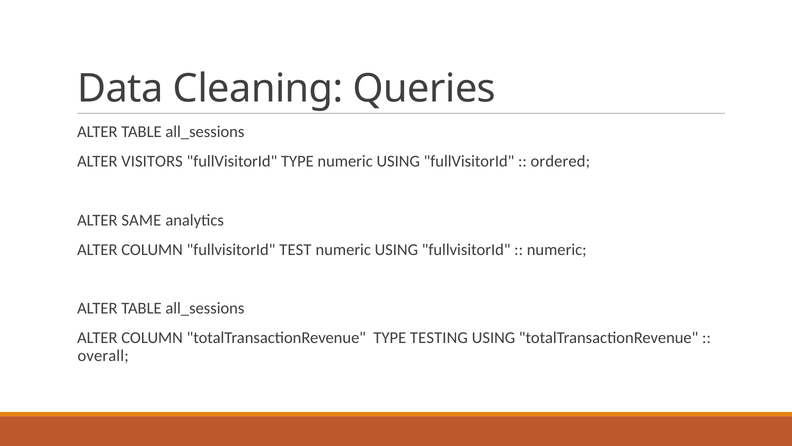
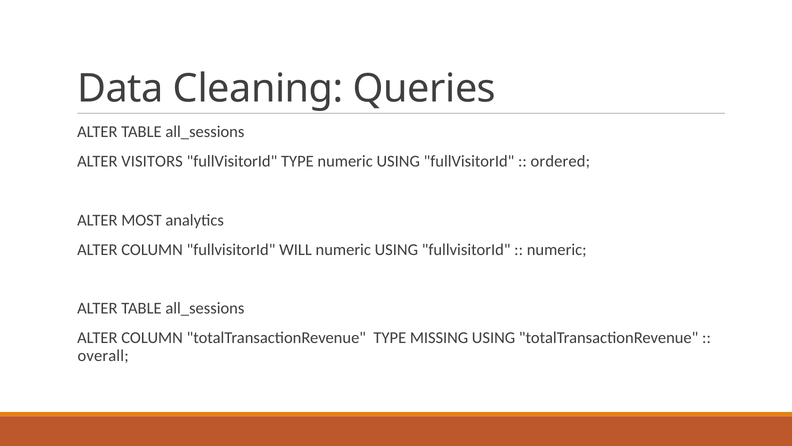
SAME: SAME -> MOST (141, 220)
TEST: TEST -> WILL (295, 249)
TESTING: TESTING -> MISSING (439, 337)
